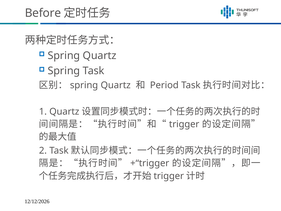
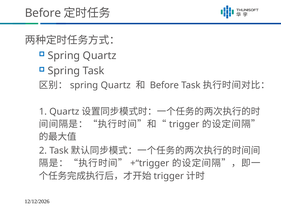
Period: Period -> Before (164, 85)
